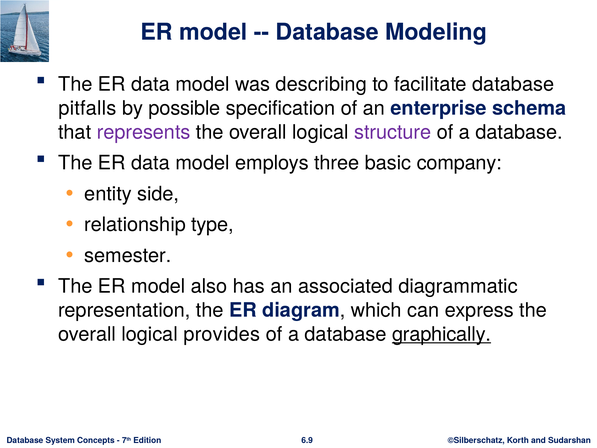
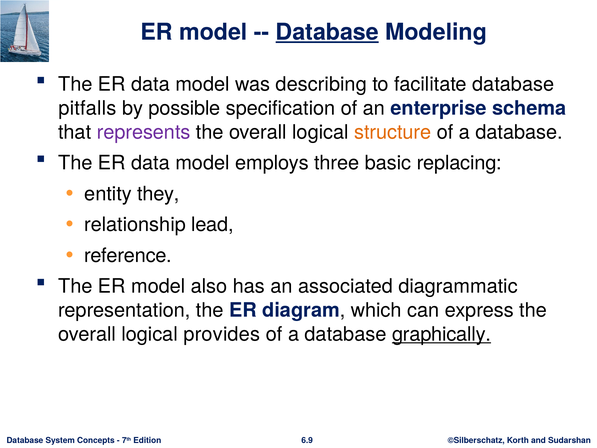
Database underline: none -> present (327, 32)
structure colour: purple -> orange (393, 132)
company: company -> replacing (459, 163)
side: side -> they (158, 194)
type: type -> lead (212, 225)
semester: semester -> reference (128, 255)
